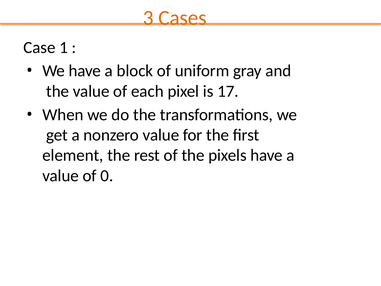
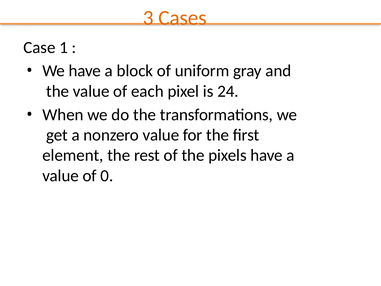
17: 17 -> 24 (228, 91)
